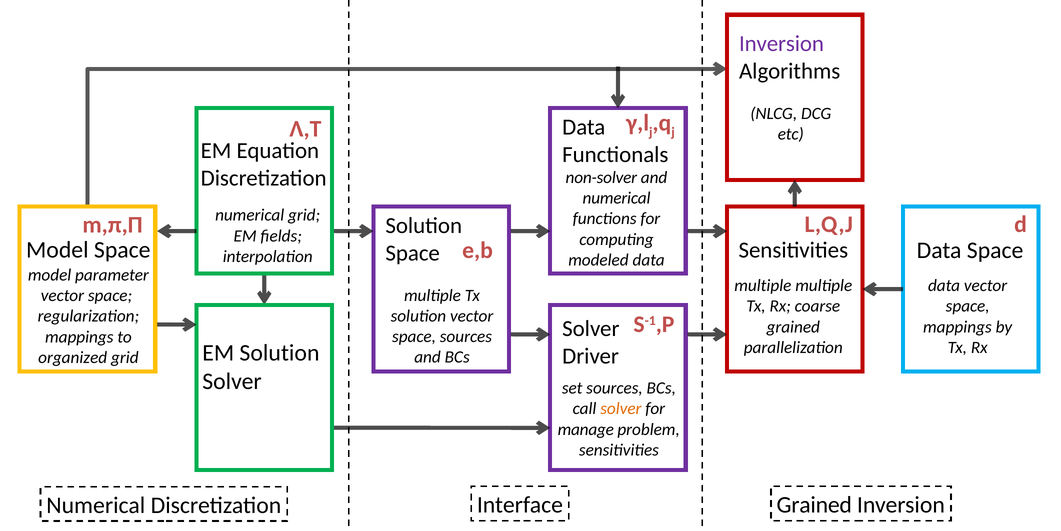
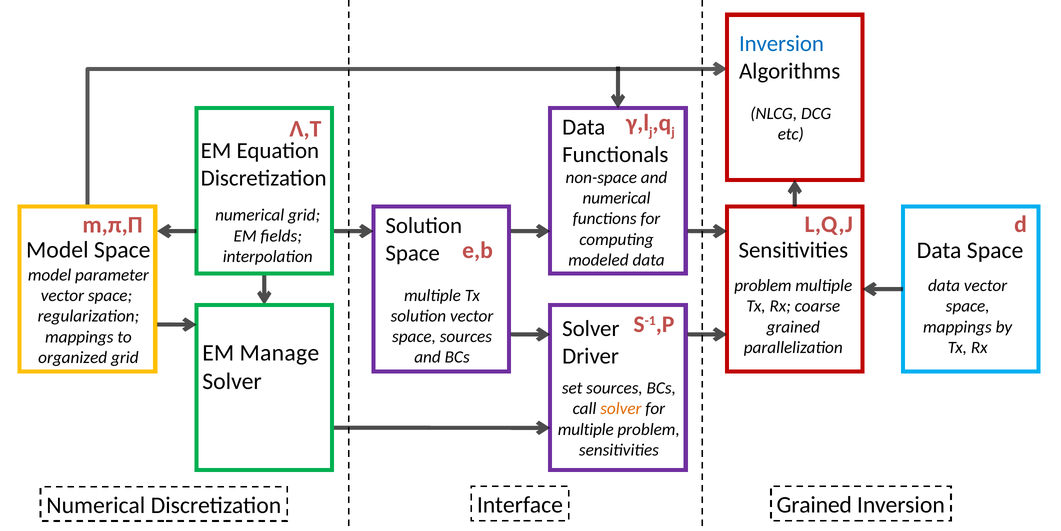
Inversion colour: purple -> blue (781, 43)
non-solver: non-solver -> non-space (601, 177)
multiple: multiple -> problem (763, 285)
EM Solution: Solution -> Manage (279, 353)
manage: manage -> multiple (586, 429)
